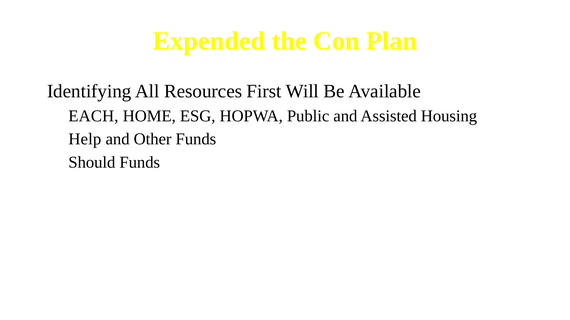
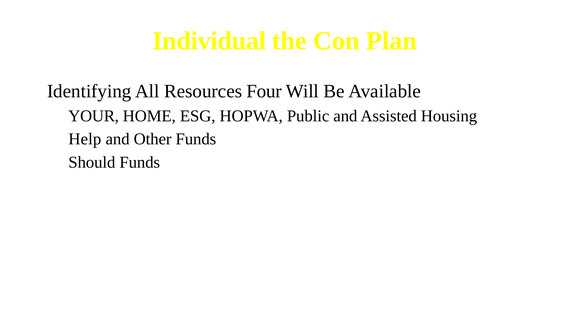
Expended: Expended -> Individual (209, 41)
First: First -> Four (264, 92)
EACH: EACH -> YOUR (94, 116)
